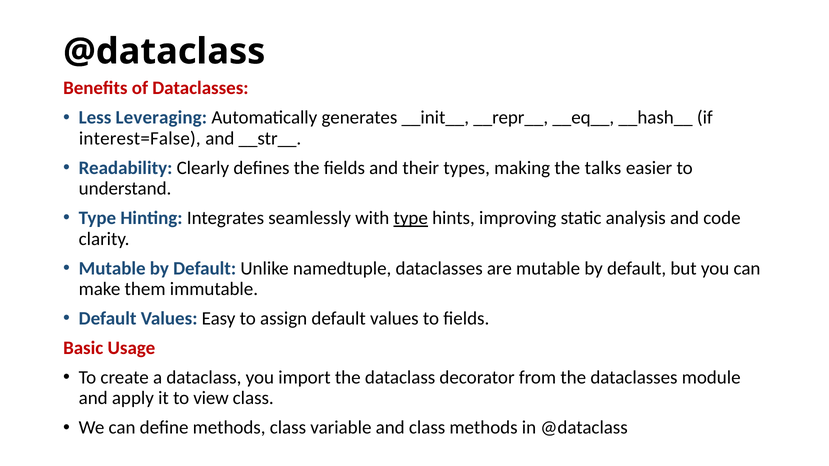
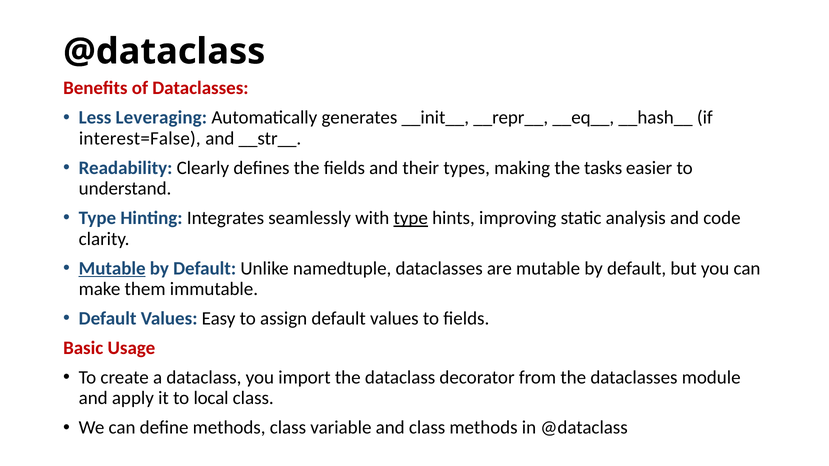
talks: talks -> tasks (603, 168)
Mutable underline: none -> present (112, 268)
view: view -> local (211, 398)
